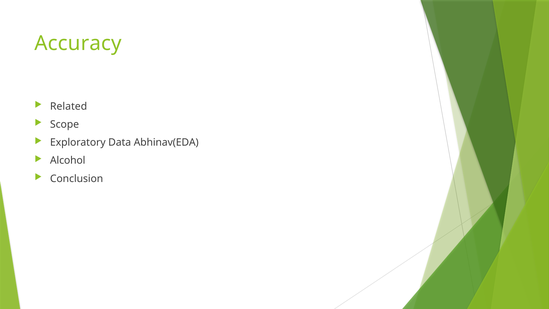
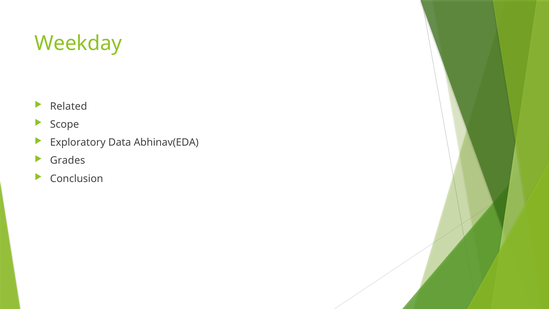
Accuracy: Accuracy -> Weekday (78, 43)
Alcohol: Alcohol -> Grades (68, 160)
